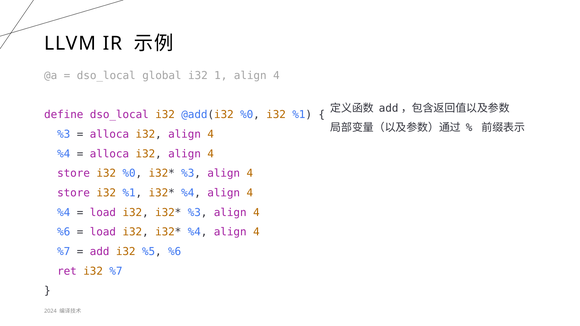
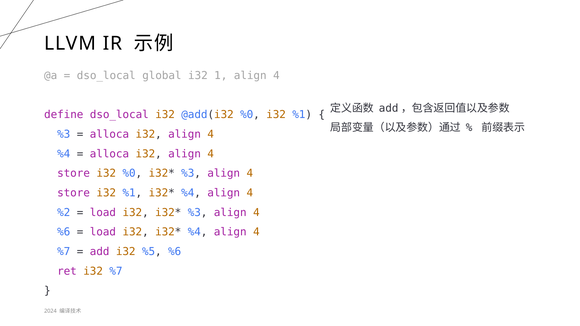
%4: %4 -> %2 (64, 213)
